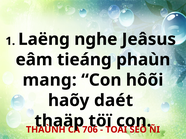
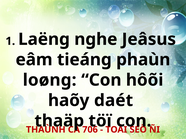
mang: mang -> loøng (50, 80)
